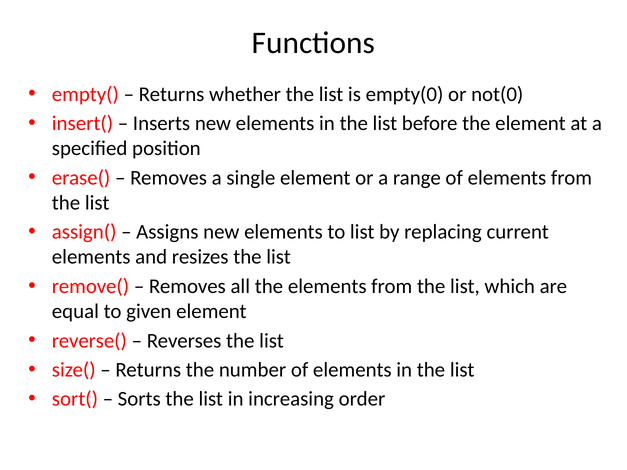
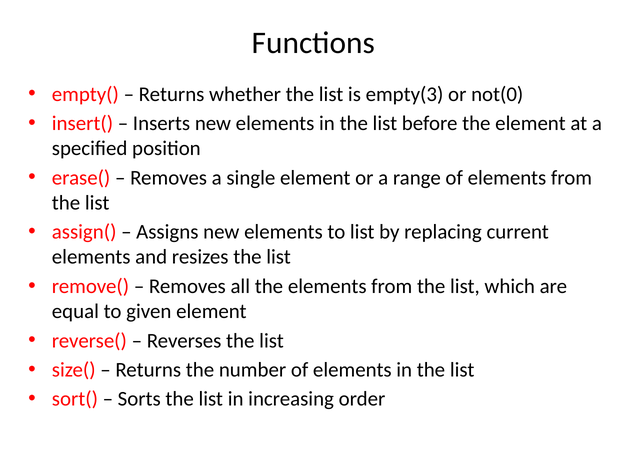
empty(0: empty(0 -> empty(3 (405, 94)
